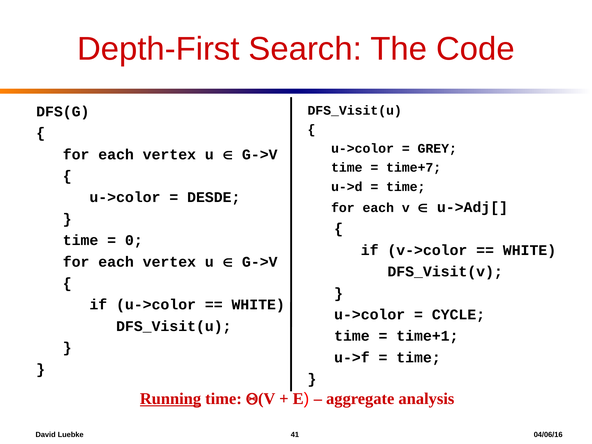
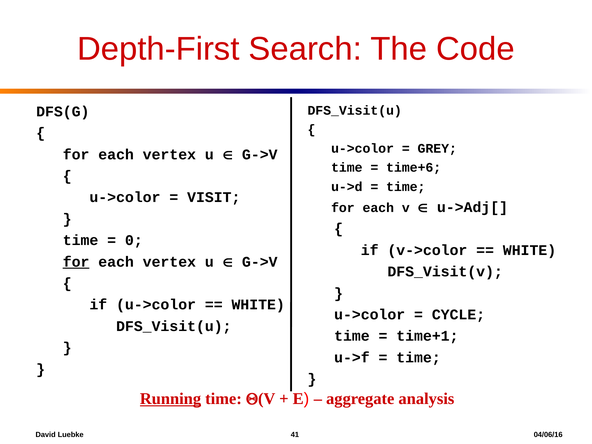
time+7: time+7 -> time+6 (414, 168)
DESDE: DESDE -> VISIT (214, 197)
for underline: none -> present (76, 262)
